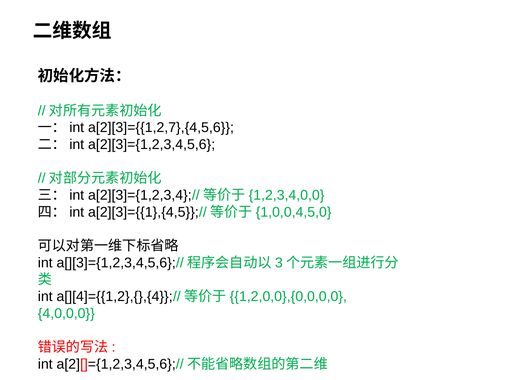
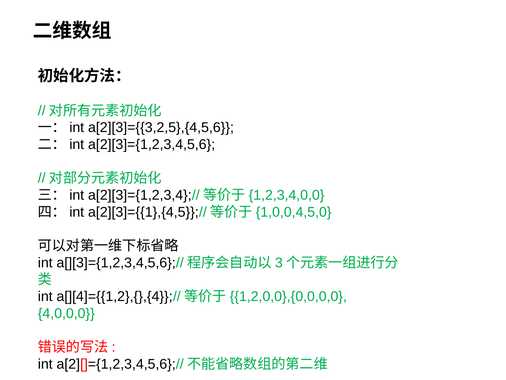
a[2][3]={{1,2,7},{4,5,6: a[2][3]={{1,2,7},{4,5,6 -> a[2][3]={{3,2,5},{4,5,6 (161, 127)
